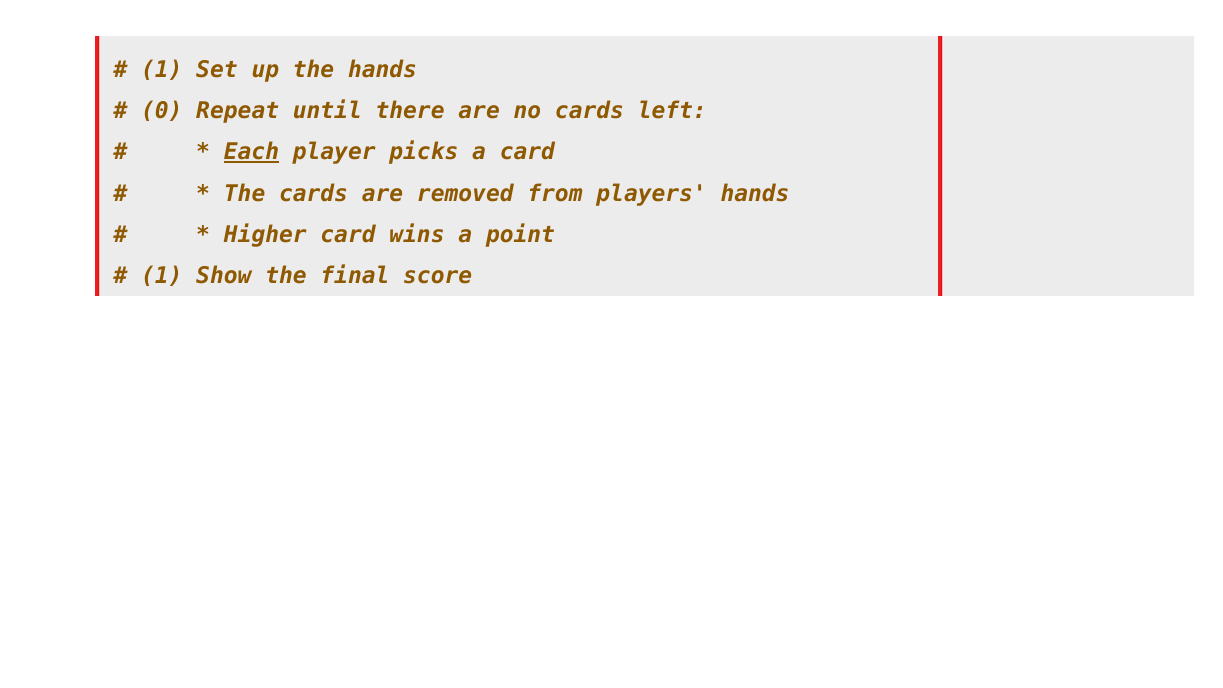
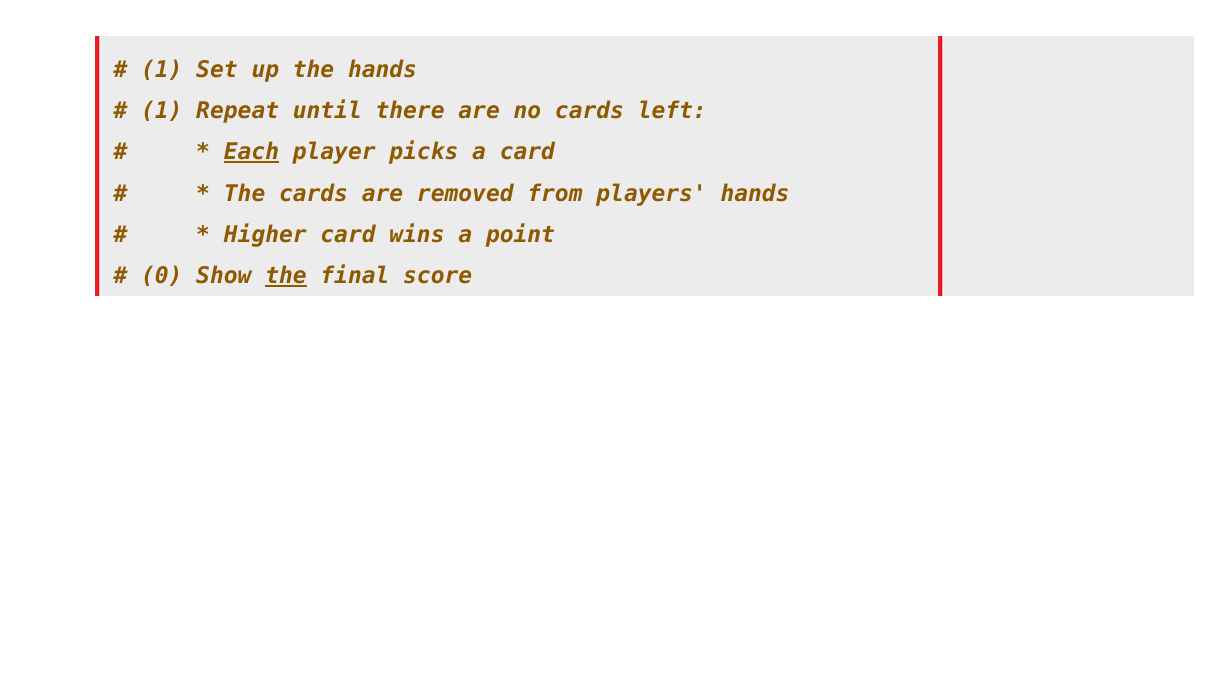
0: 0 -> 1 (162, 111)
1: 1 -> 0 (162, 276)
the underline: none -> present (286, 276)
